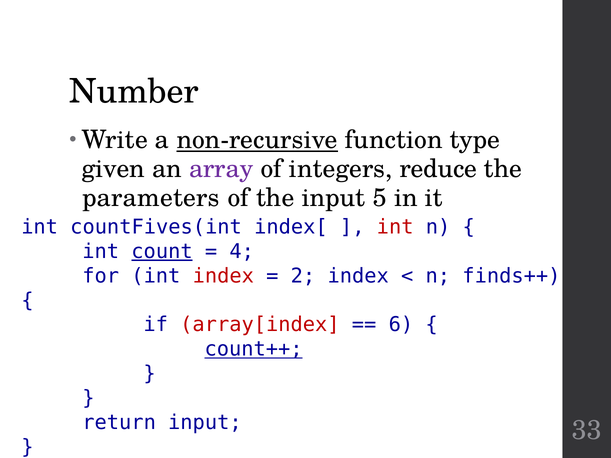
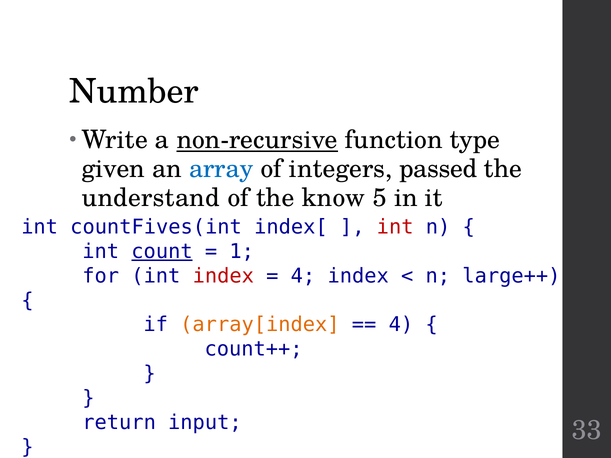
array colour: purple -> blue (221, 169)
reduce: reduce -> passed (438, 169)
parameters: parameters -> understand (151, 198)
the input: input -> know (333, 198)
4: 4 -> 1 (242, 252)
2: 2 -> 4 (303, 276)
finds++: finds++ -> large++ (511, 276)
array[index colour: red -> orange (260, 325)
6: 6 -> 4 (401, 325)
count++ underline: present -> none (254, 349)
